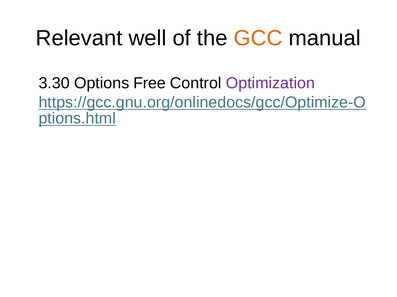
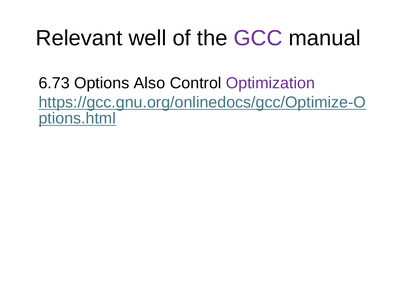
GCC colour: orange -> purple (258, 38)
3.30: 3.30 -> 6.73 (54, 83)
Free: Free -> Also (149, 83)
